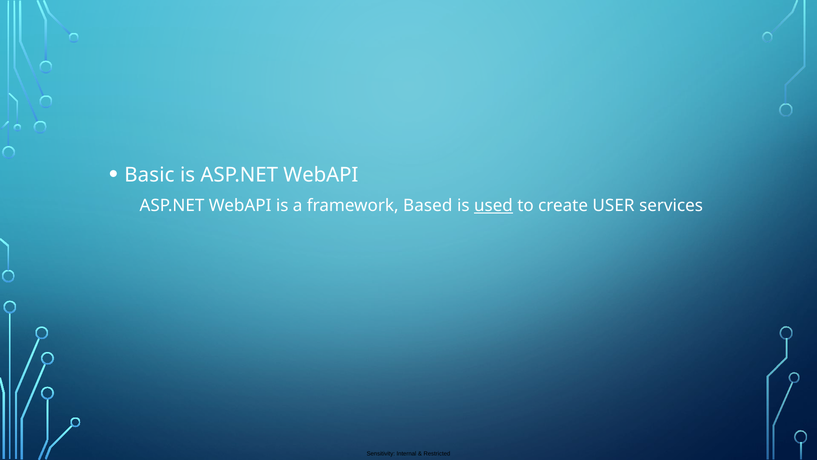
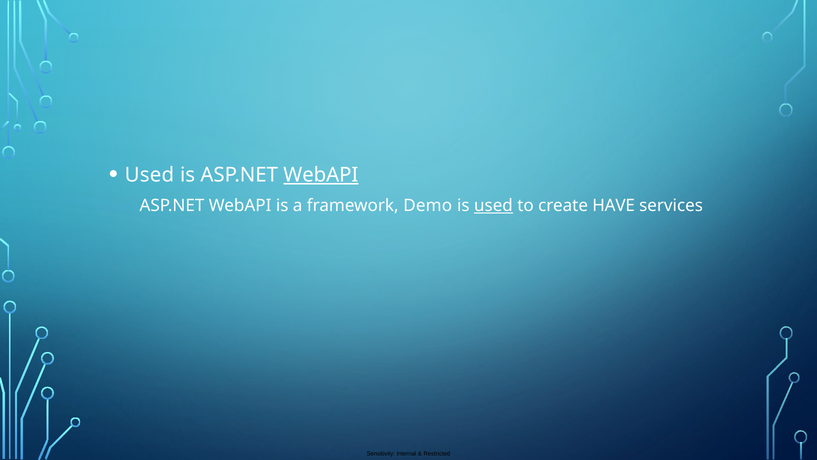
Basic: Basic -> Used (149, 175)
WebAPI underline: none -> present (321, 175)
Based: Based -> Demo (428, 205)
USER: USER -> HAVE (614, 205)
